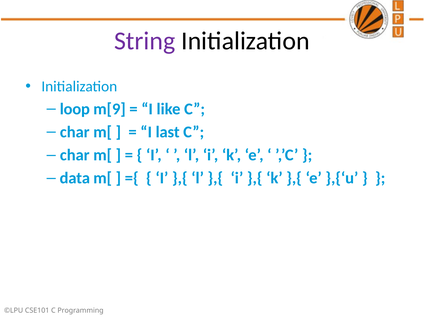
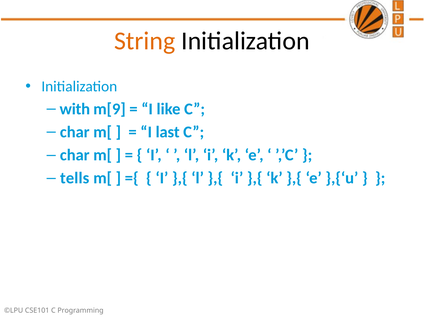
String colour: purple -> orange (145, 41)
loop: loop -> with (75, 109)
data: data -> tells (75, 178)
